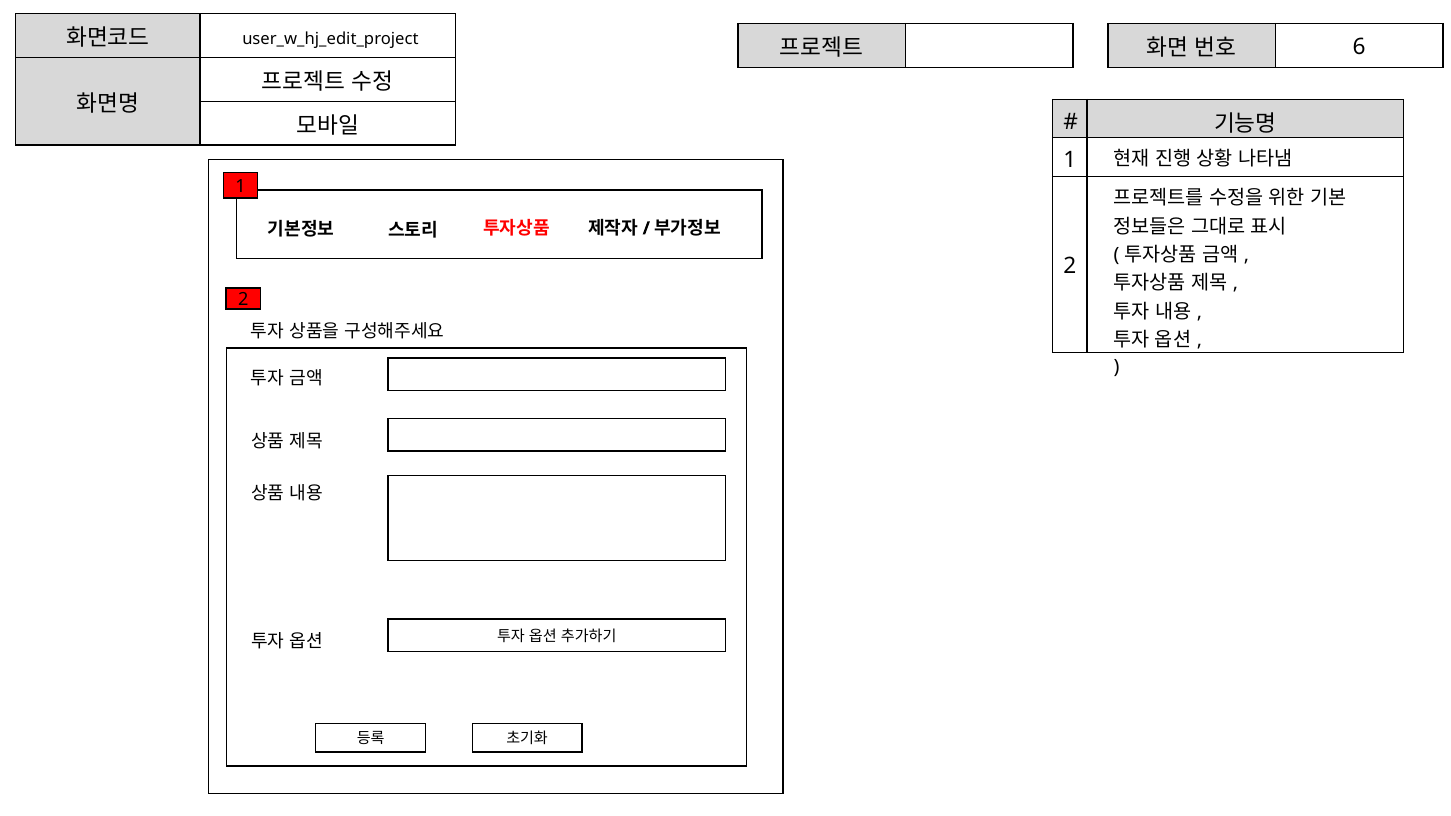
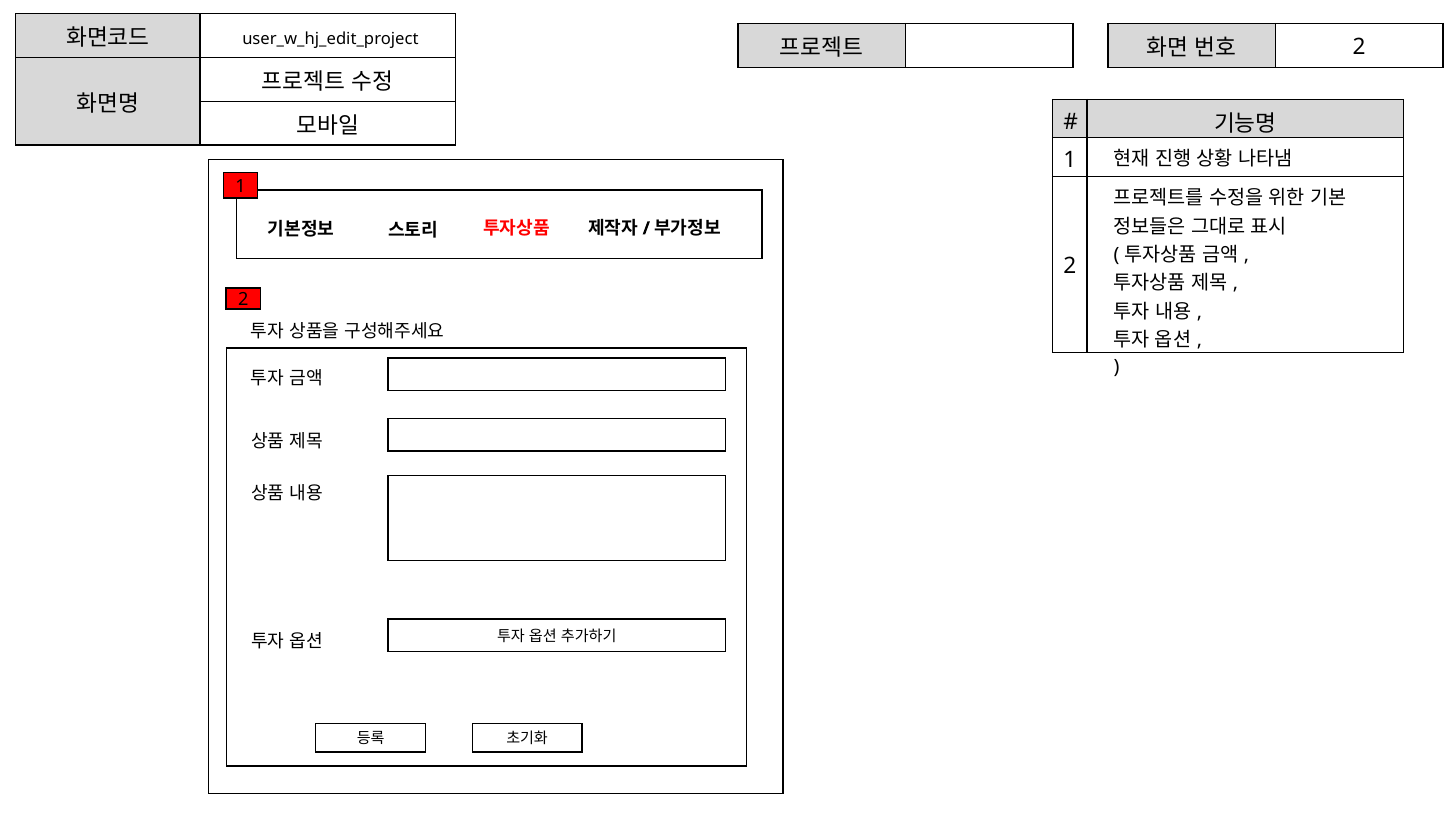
6: 6 -> 2 (1359, 47)
